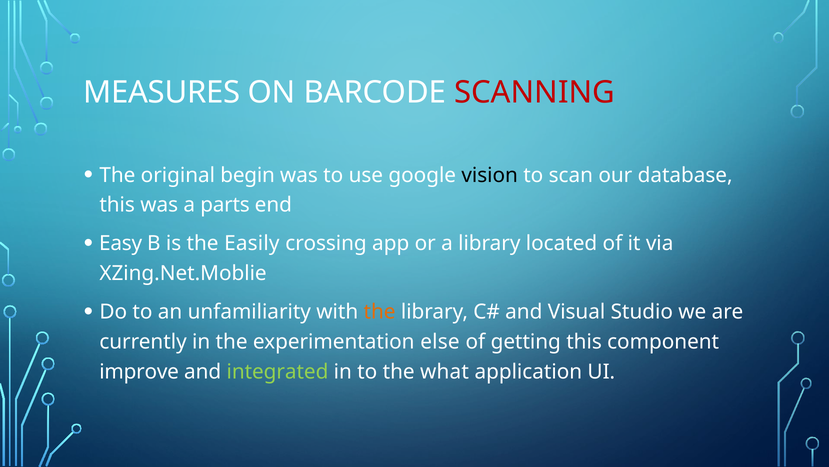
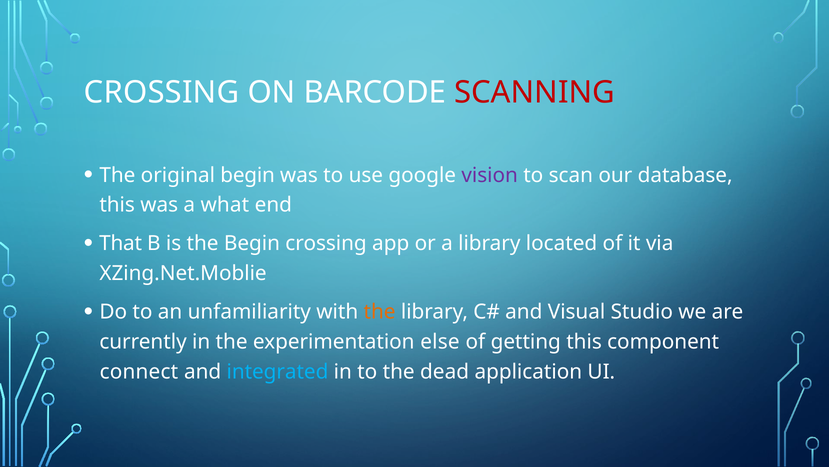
MEASURES: MEASURES -> CROSSING (162, 92)
vision colour: black -> purple (490, 175)
parts: parts -> what (225, 205)
Easy: Easy -> That (121, 243)
the Easily: Easily -> Begin (252, 243)
improve: improve -> connect (139, 371)
integrated colour: light green -> light blue (277, 371)
what: what -> dead (445, 371)
